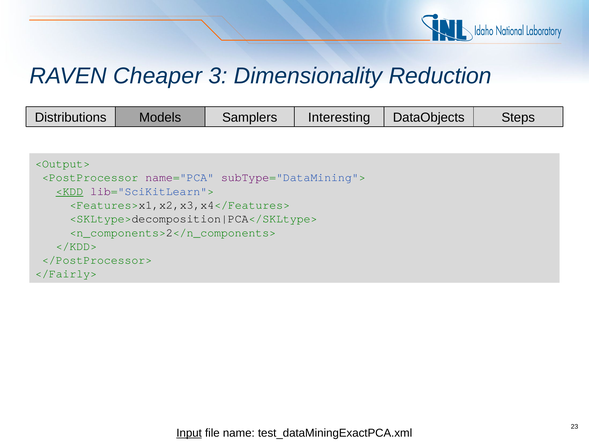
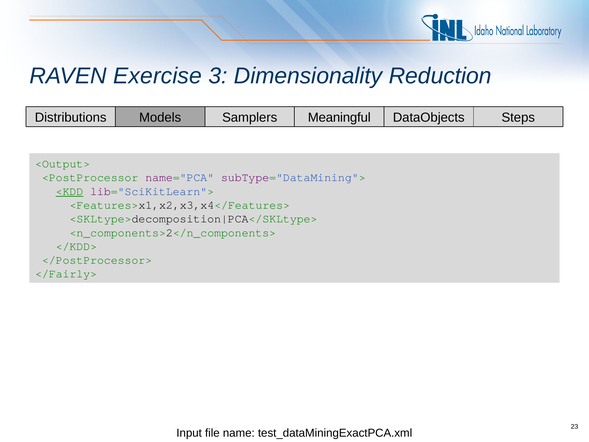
Cheaper: Cheaper -> Exercise (158, 76)
Interesting: Interesting -> Meaningful (339, 118)
Input underline: present -> none (189, 433)
